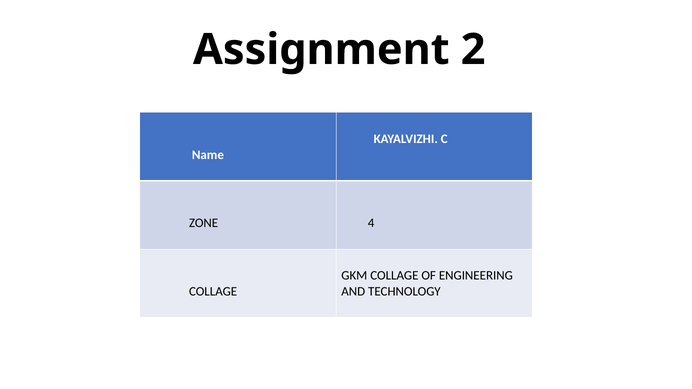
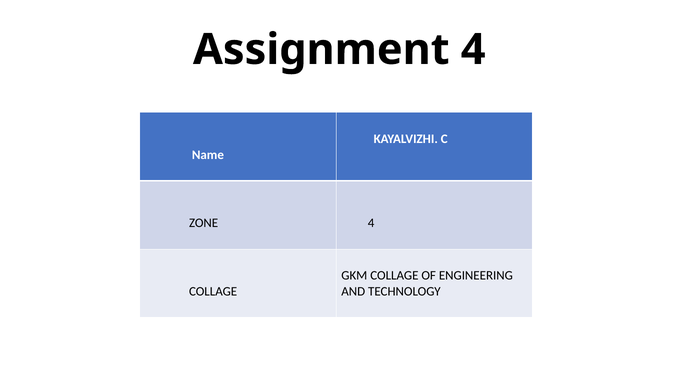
Assignment 2: 2 -> 4 (473, 50)
